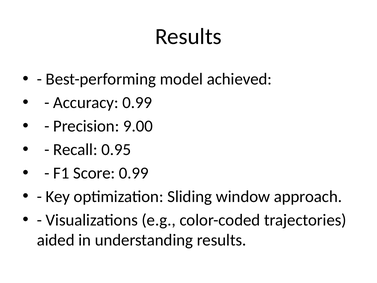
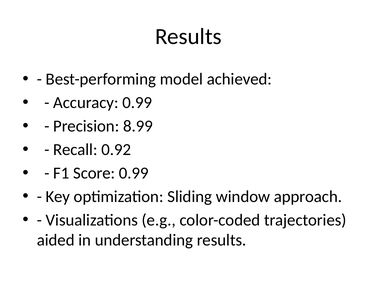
9.00: 9.00 -> 8.99 (138, 126)
0.95: 0.95 -> 0.92 (116, 149)
